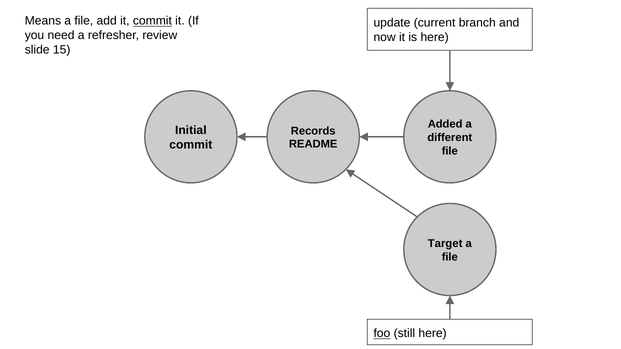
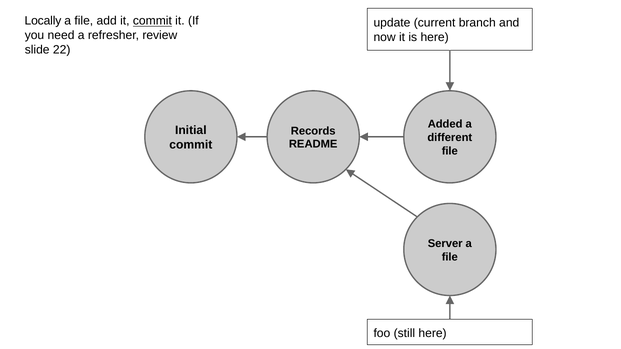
Means: Means -> Locally (43, 21)
15: 15 -> 22 (62, 50)
Target: Target -> Server (445, 244)
foo underline: present -> none (382, 334)
